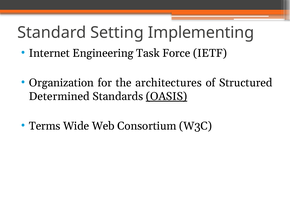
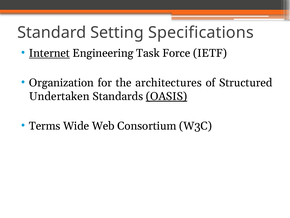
Implementing: Implementing -> Specifications (201, 33)
Internet underline: none -> present (49, 53)
Determined: Determined -> Undertaken (59, 96)
